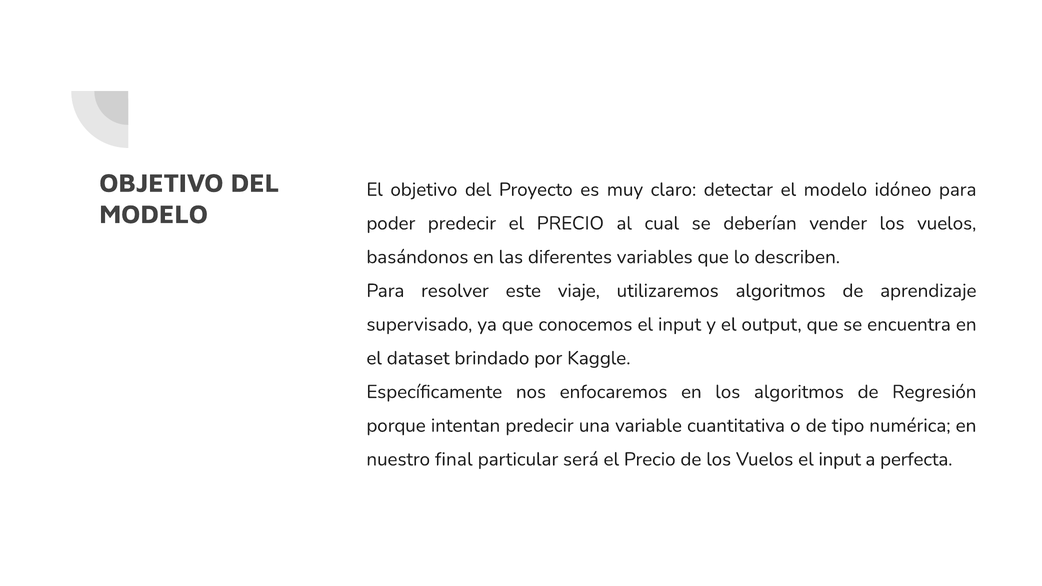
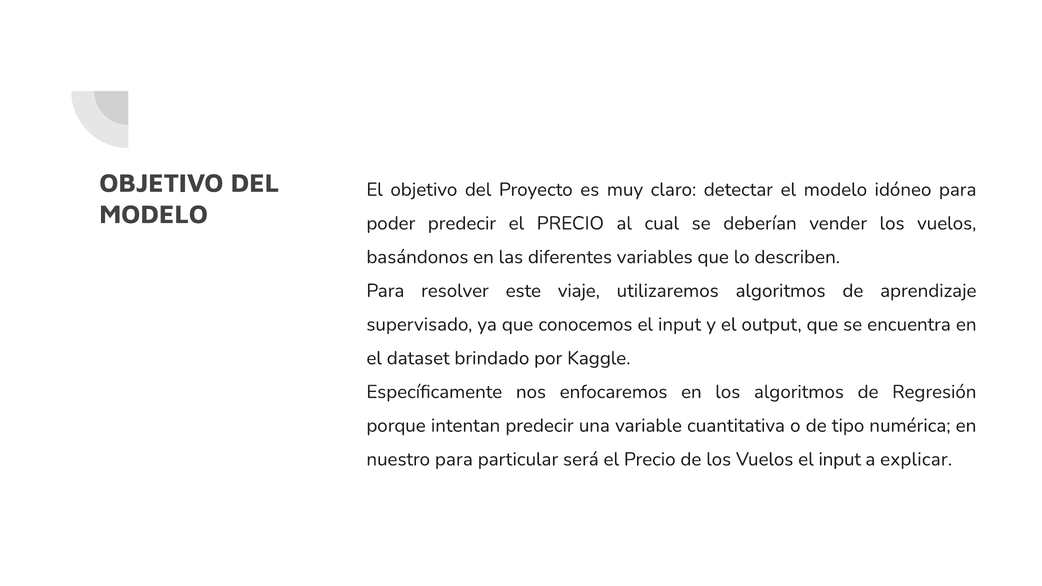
nuestro final: final -> para (454, 459)
perfecta: perfecta -> explicar (916, 459)
